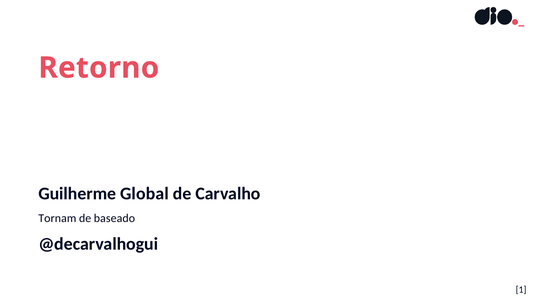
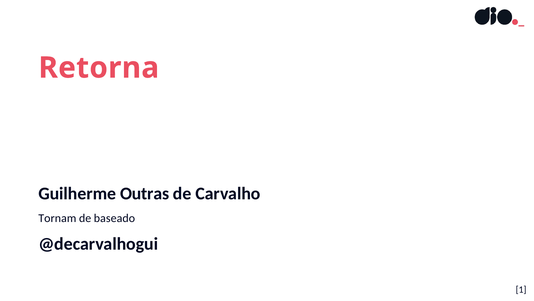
Retorno: Retorno -> Retorna (99, 68)
Global: Global -> Outras (145, 193)
